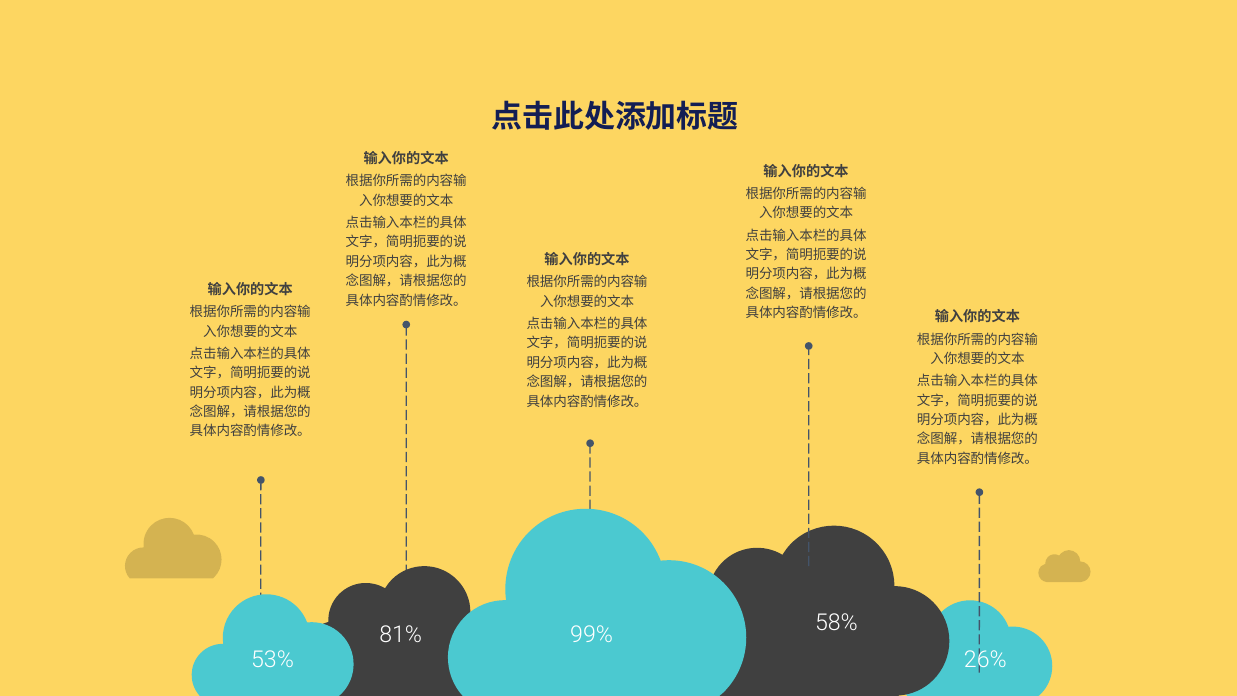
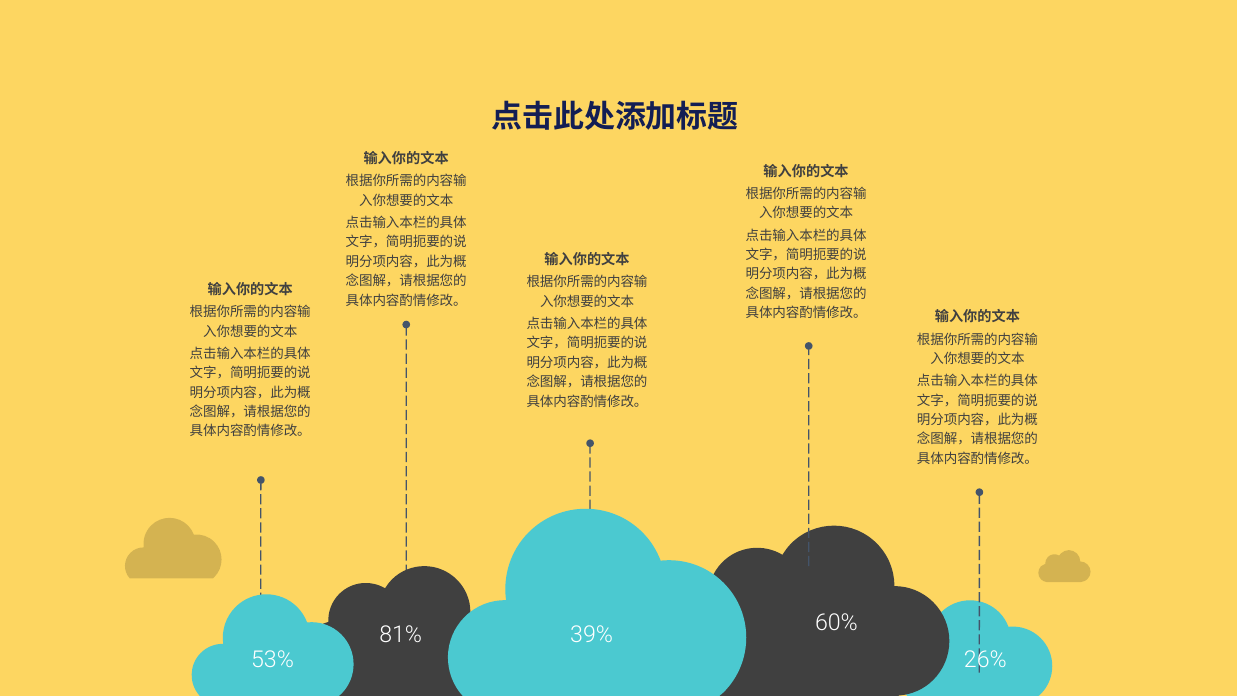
58%: 58% -> 60% (836, 623)
99%: 99% -> 39% (592, 635)
